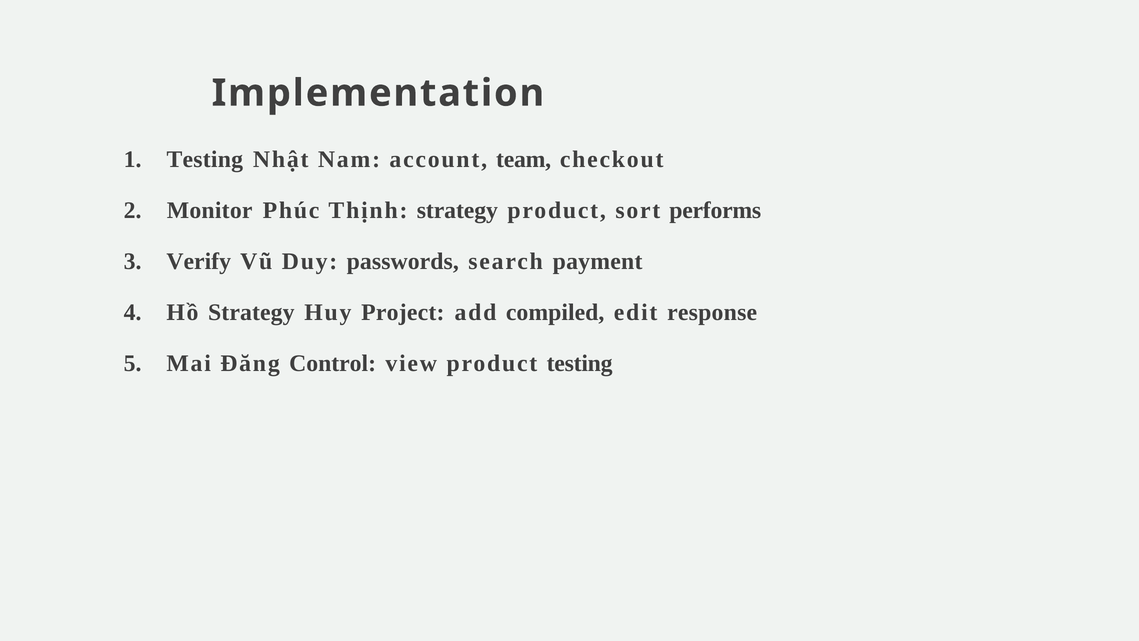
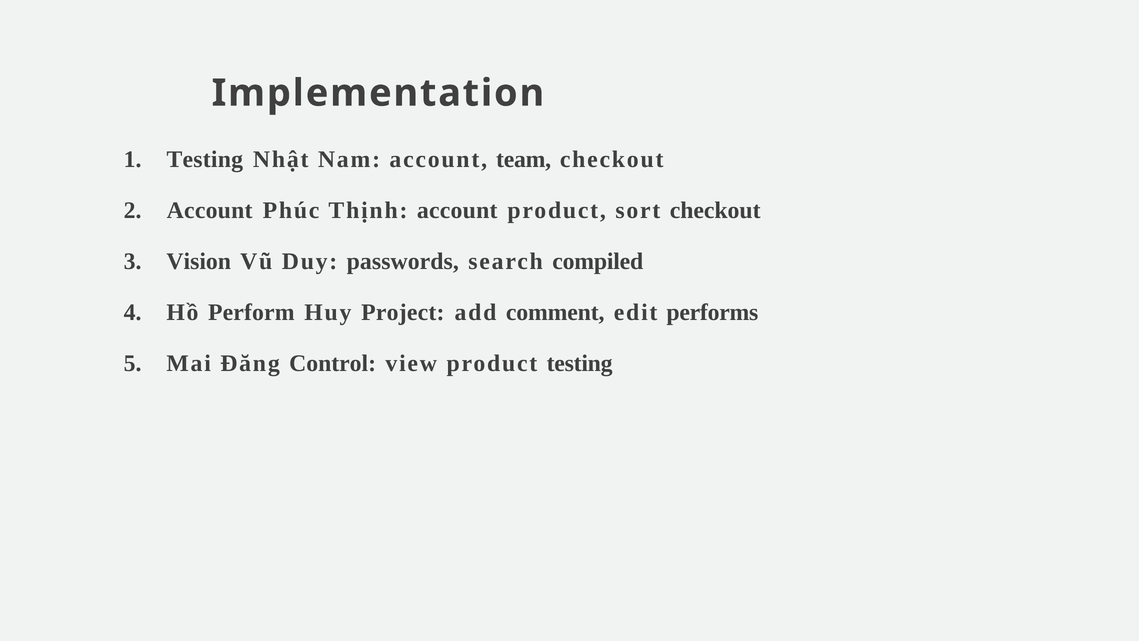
Monitor: Monitor -> Account (210, 210)
Thịnh strategy: strategy -> account (457, 210)
sort performs: performs -> checkout (715, 210)
Verify: Verify -> Vision (199, 261)
payment: payment -> compiled (598, 261)
Hồ Strategy: Strategy -> Perform (251, 312)
compiled: compiled -> comment (555, 312)
response: response -> performs (712, 312)
